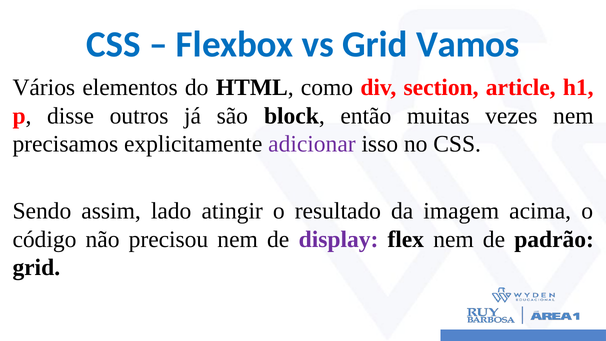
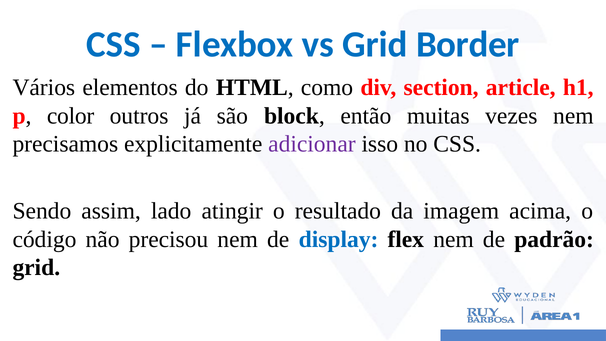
Vamos: Vamos -> Border (468, 45)
disse: disse -> color (71, 116)
display colour: purple -> blue (339, 239)
